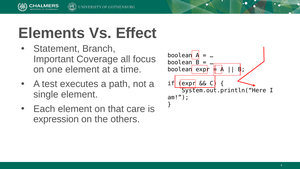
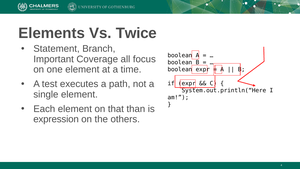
Effect: Effect -> Twice (136, 33)
care: care -> than (136, 109)
